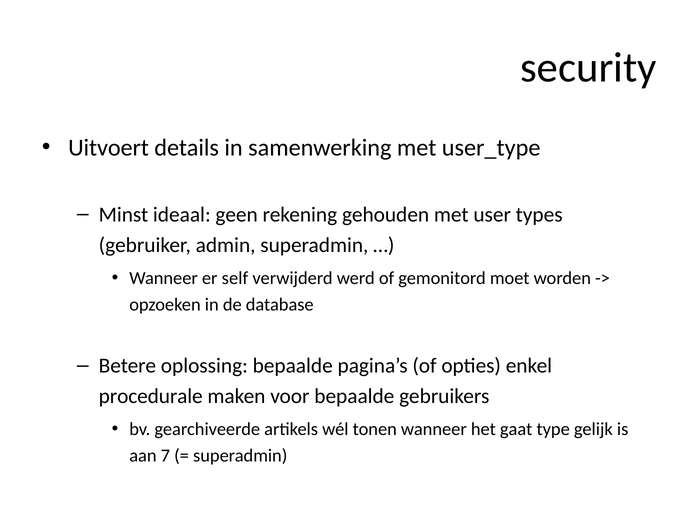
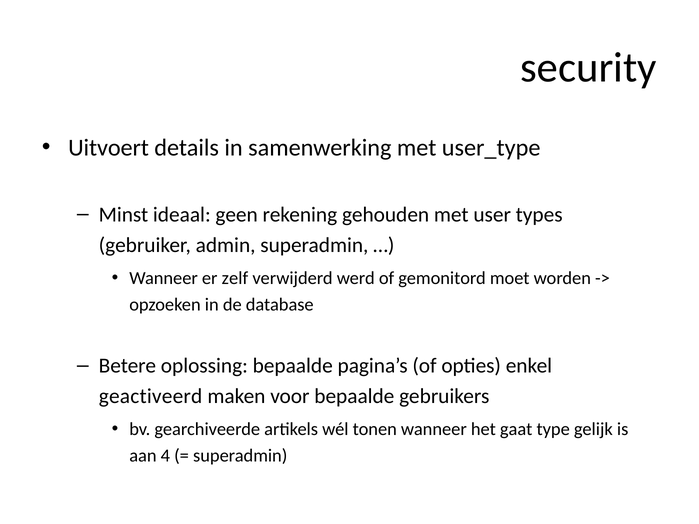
self: self -> zelf (235, 278)
procedurale: procedurale -> geactiveerd (151, 397)
7: 7 -> 4 (165, 456)
